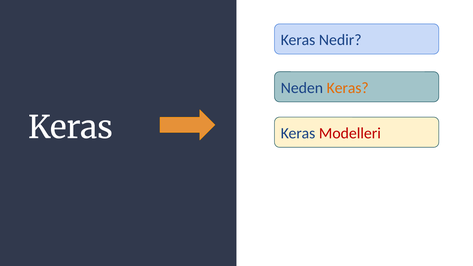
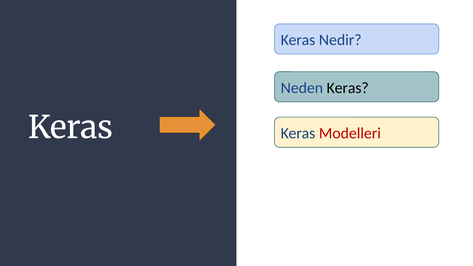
Keras colour: orange -> black (348, 88)
